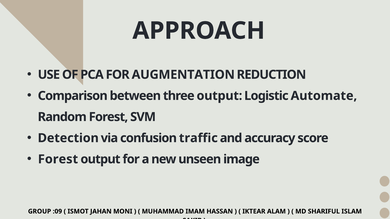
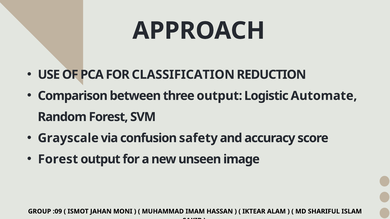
AUGMENTATION: AUGMENTATION -> CLASSIFICATION (183, 75)
Detection: Detection -> Grayscale (68, 138)
traffic: traffic -> safety (198, 138)
